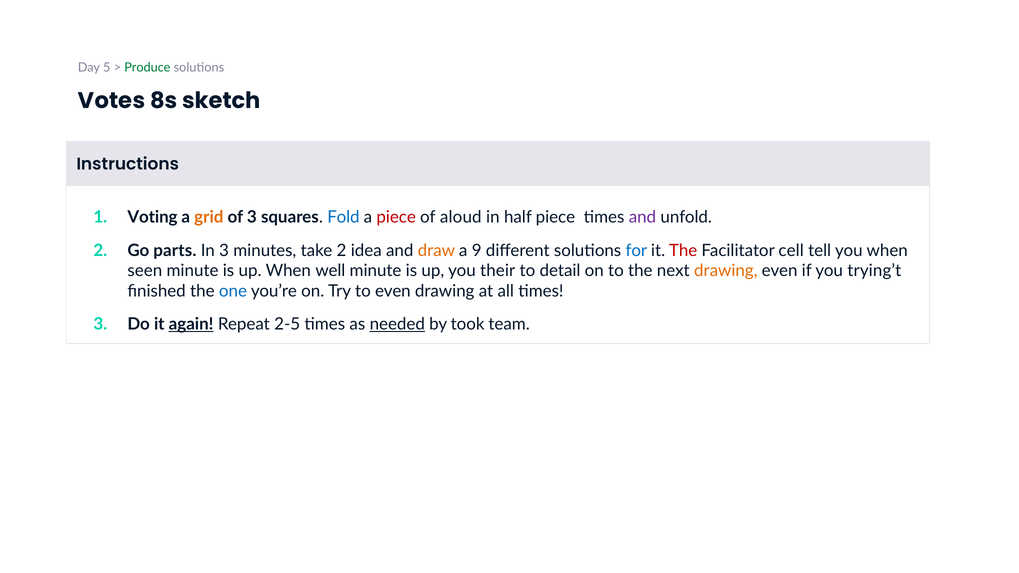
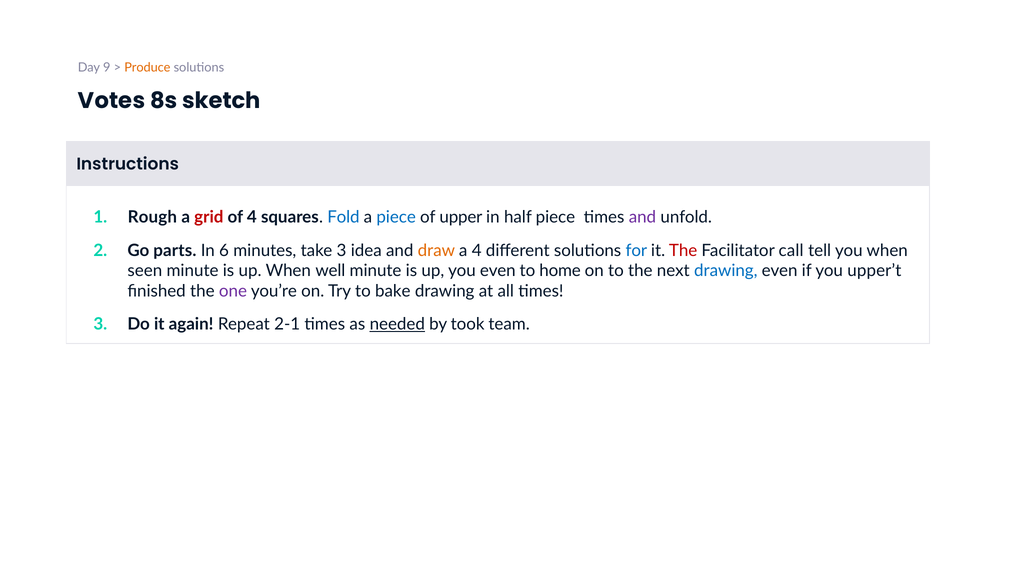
5: 5 -> 9 (107, 67)
Produce colour: green -> orange (147, 67)
Voting: Voting -> Rough (152, 217)
grid colour: orange -> red (209, 217)
of 3: 3 -> 4 (252, 217)
piece colour: red -> blue (396, 217)
aloud: aloud -> upper (461, 217)
In 3: 3 -> 6 (224, 251)
take 2: 2 -> 3 (341, 251)
a 9: 9 -> 4 (477, 251)
cell: cell -> call (791, 251)
you their: their -> even (498, 271)
detail: detail -> home (560, 271)
drawing colour: orange -> blue (726, 271)
trying’t: trying’t -> upper’t (874, 271)
one colour: blue -> purple (233, 291)
to even: even -> bake (393, 291)
again underline: present -> none (191, 324)
2-5: 2-5 -> 2-1 (287, 324)
